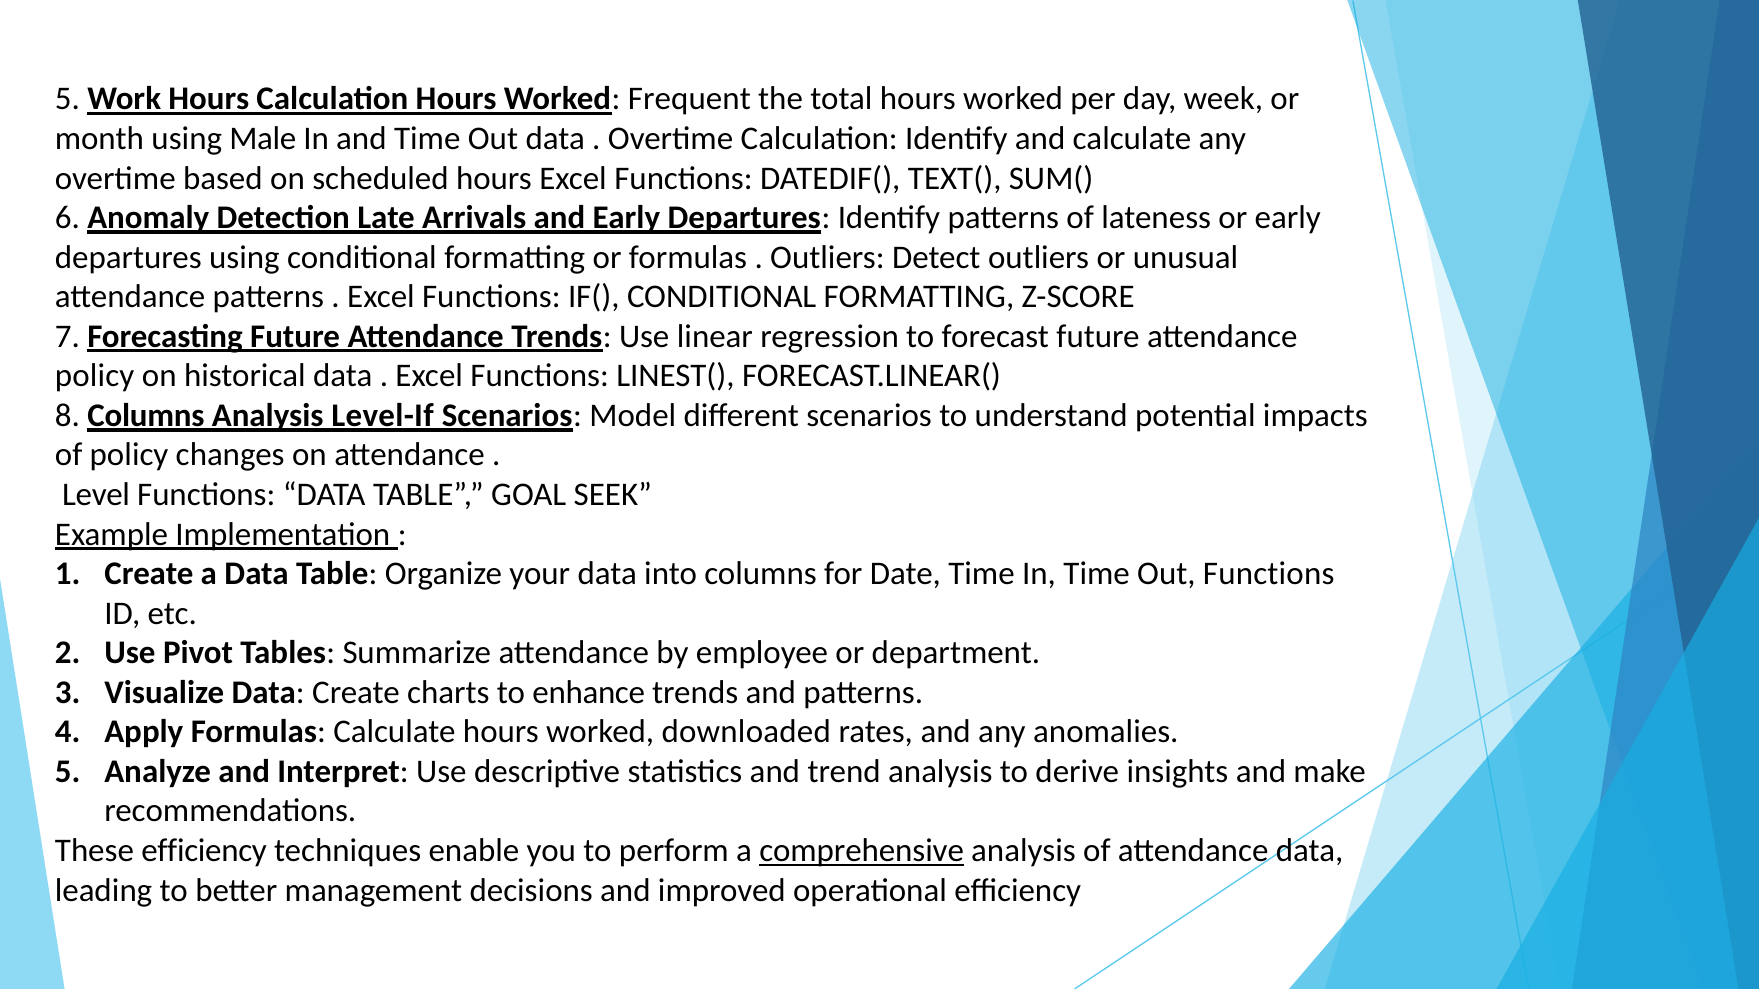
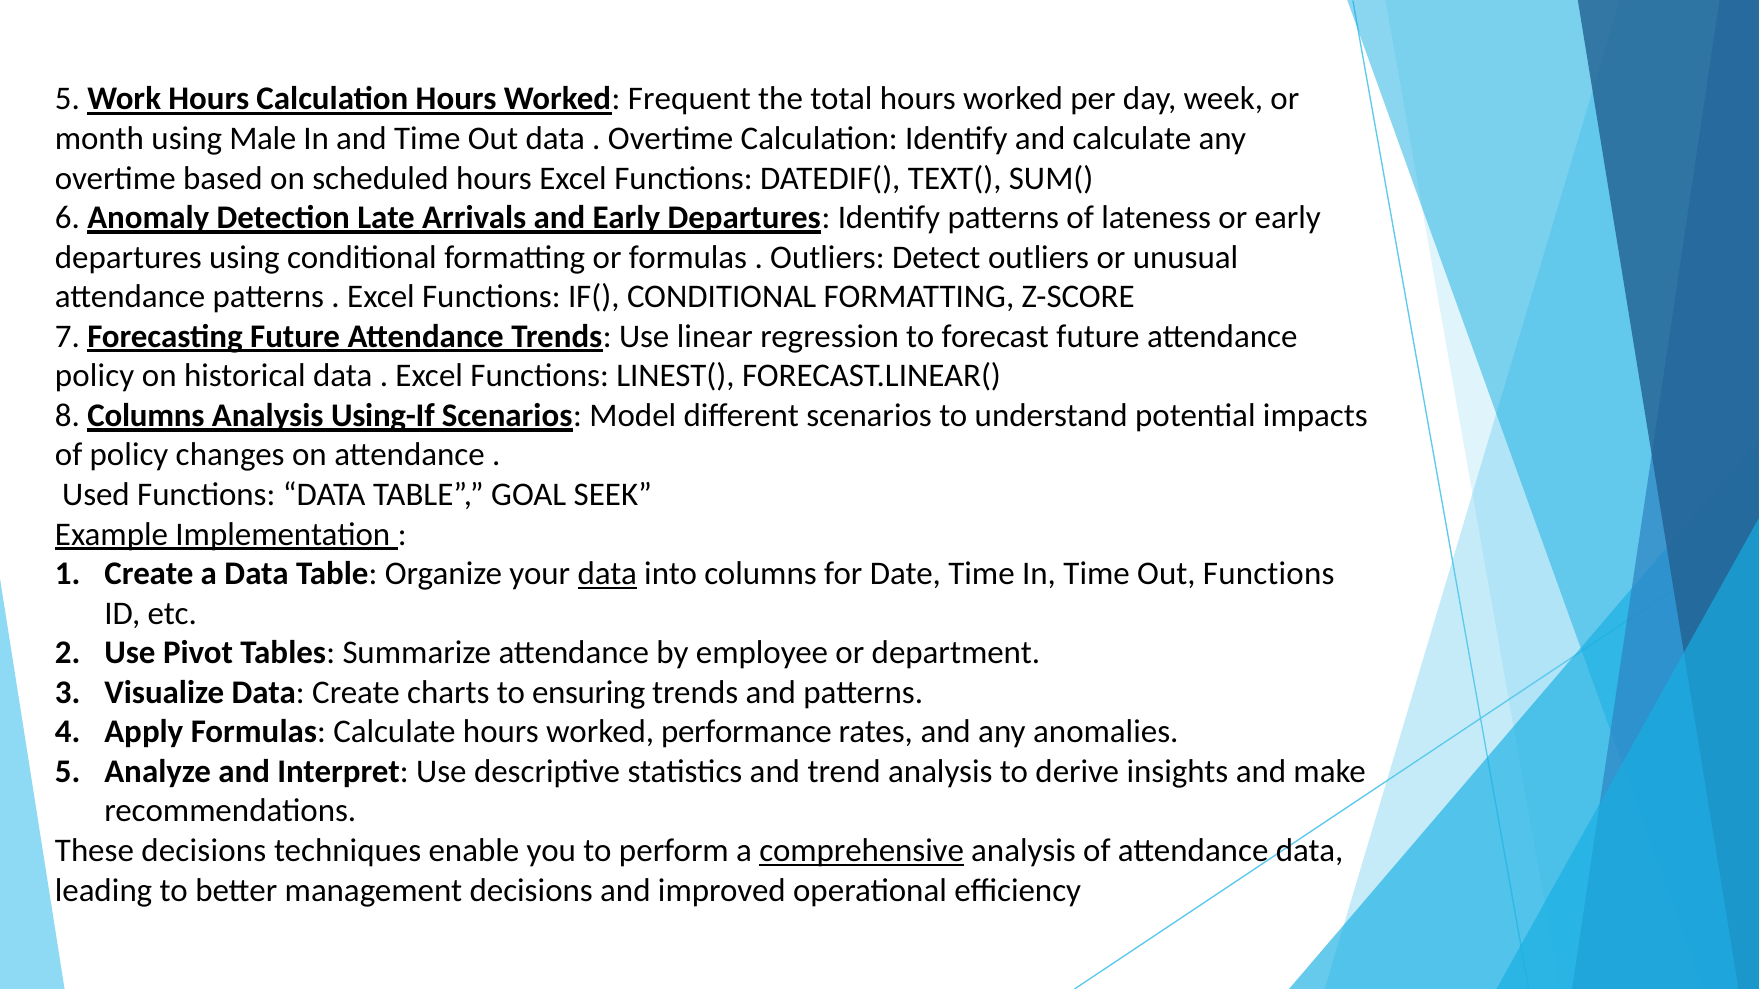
Level-If: Level-If -> Using-If (383, 416)
Level: Level -> Used (96, 495)
data underline: none -> present (607, 574)
enhance: enhance -> ensuring (589, 693)
downloaded: downloaded -> performance (746, 732)
These efficiency: efficiency -> decisions (204, 851)
